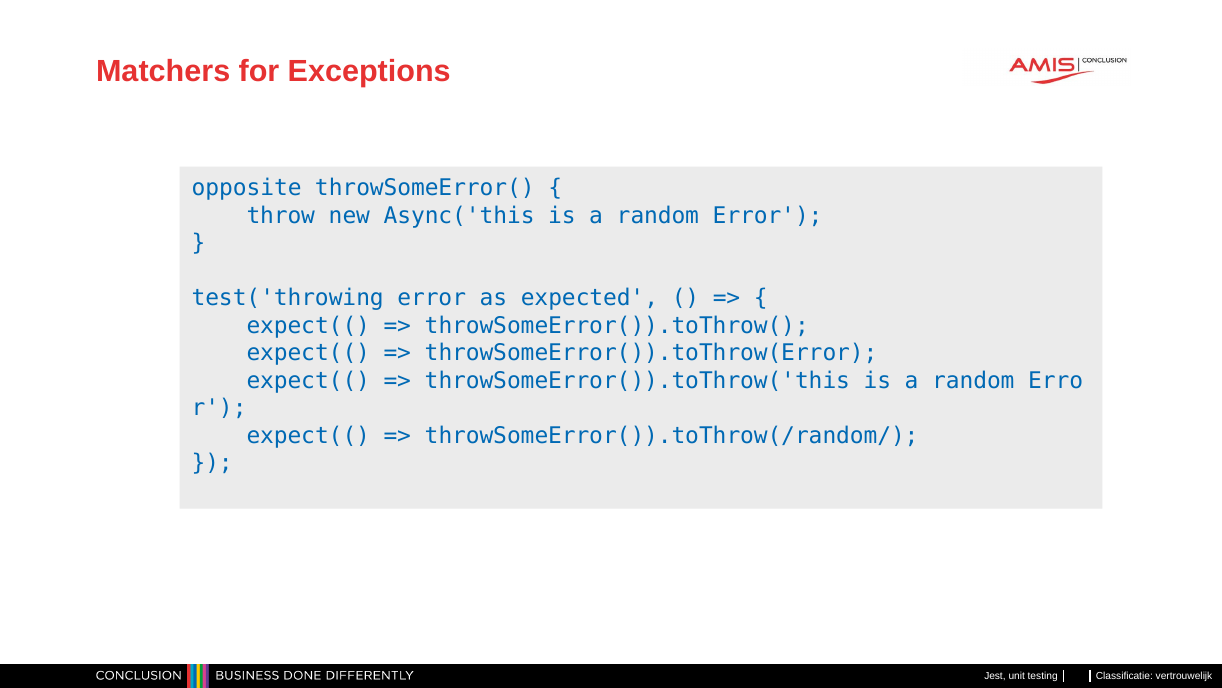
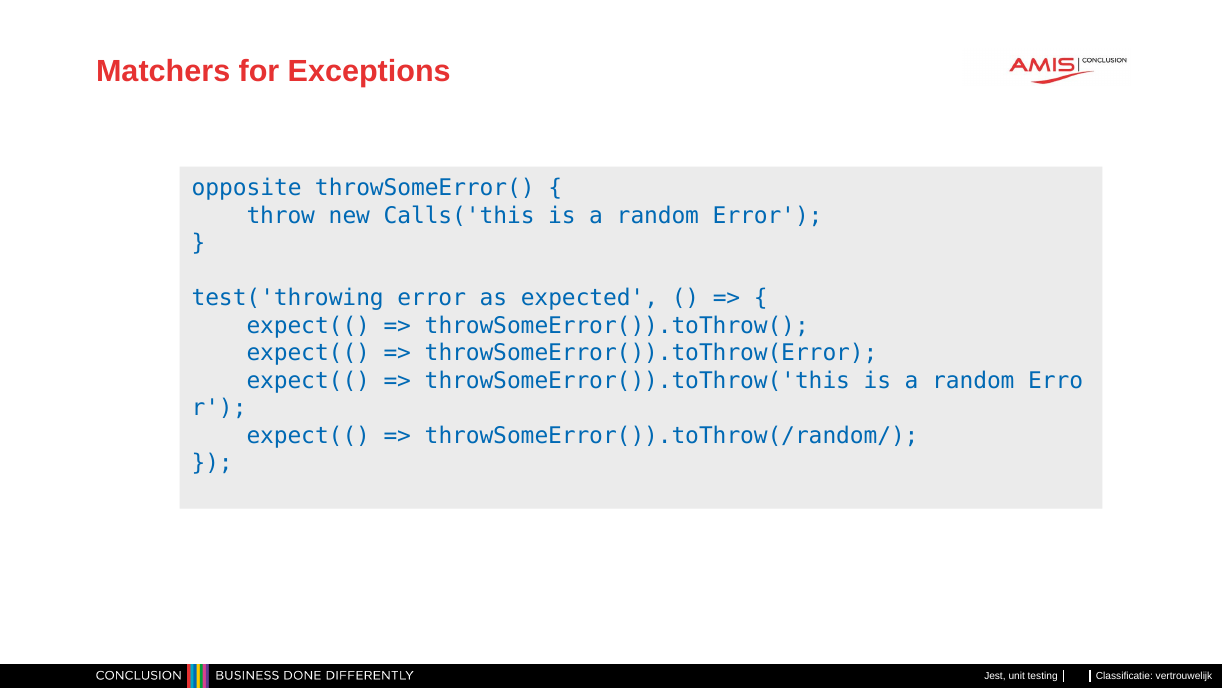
Async('this: Async('this -> Calls('this (459, 215)
